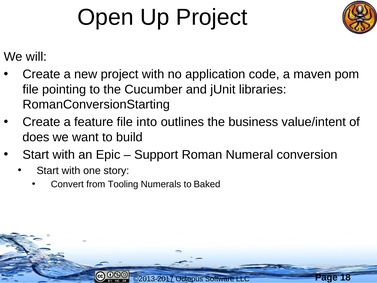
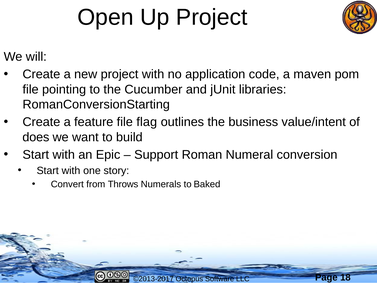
into: into -> flag (147, 122)
Tooling: Tooling -> Throws (123, 184)
